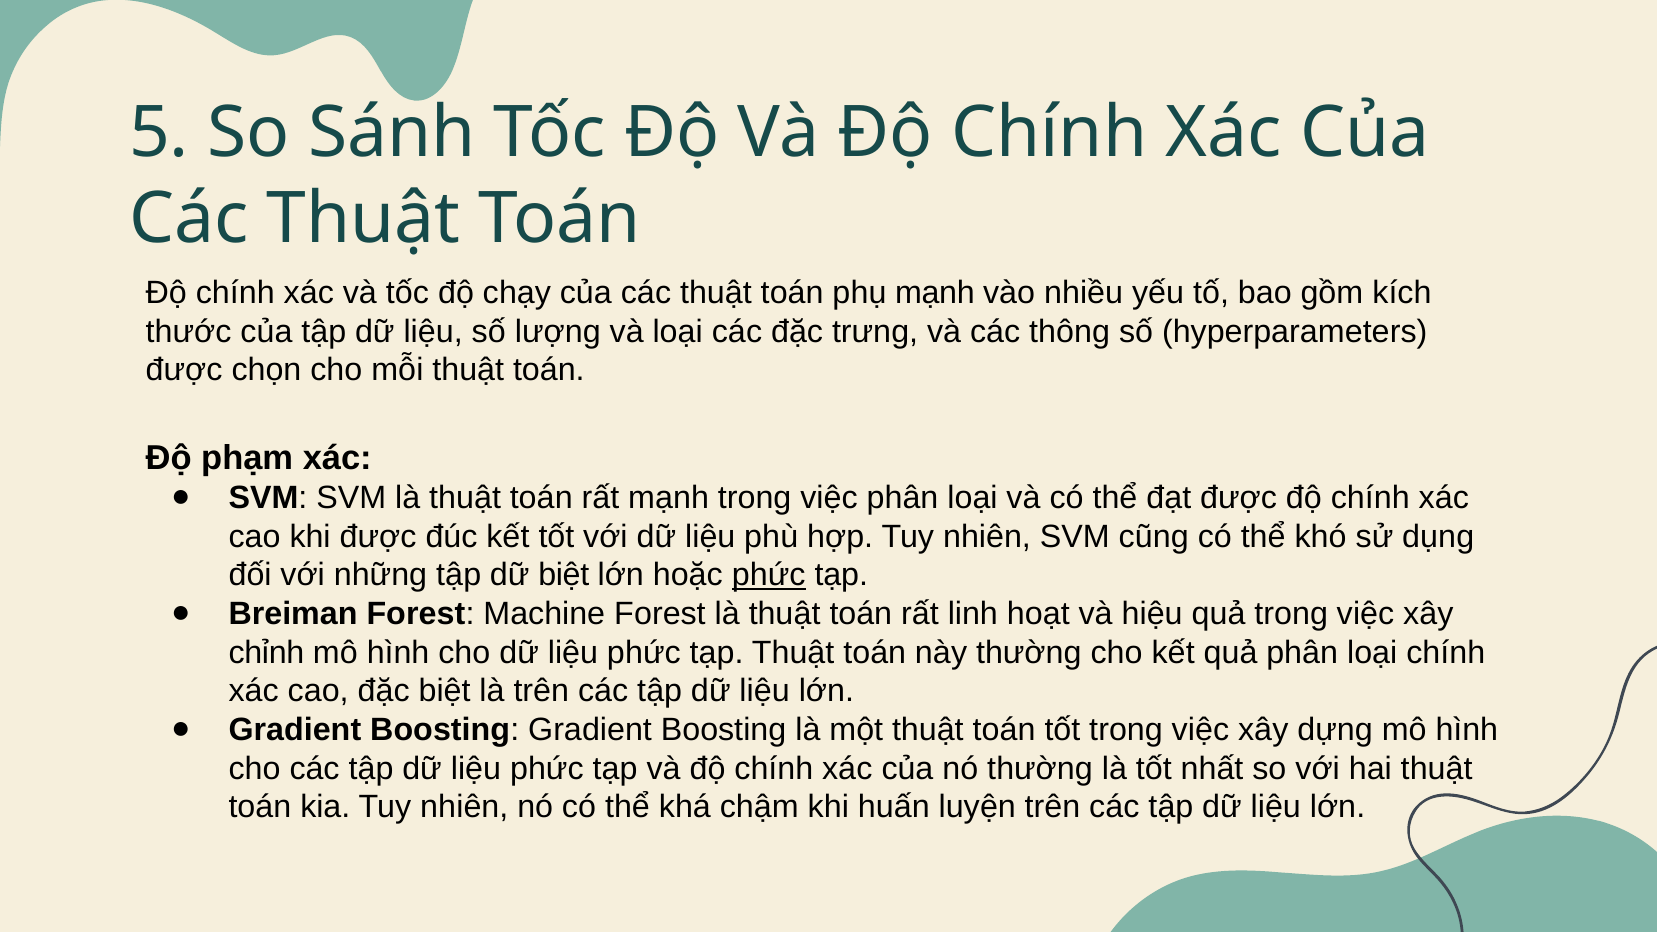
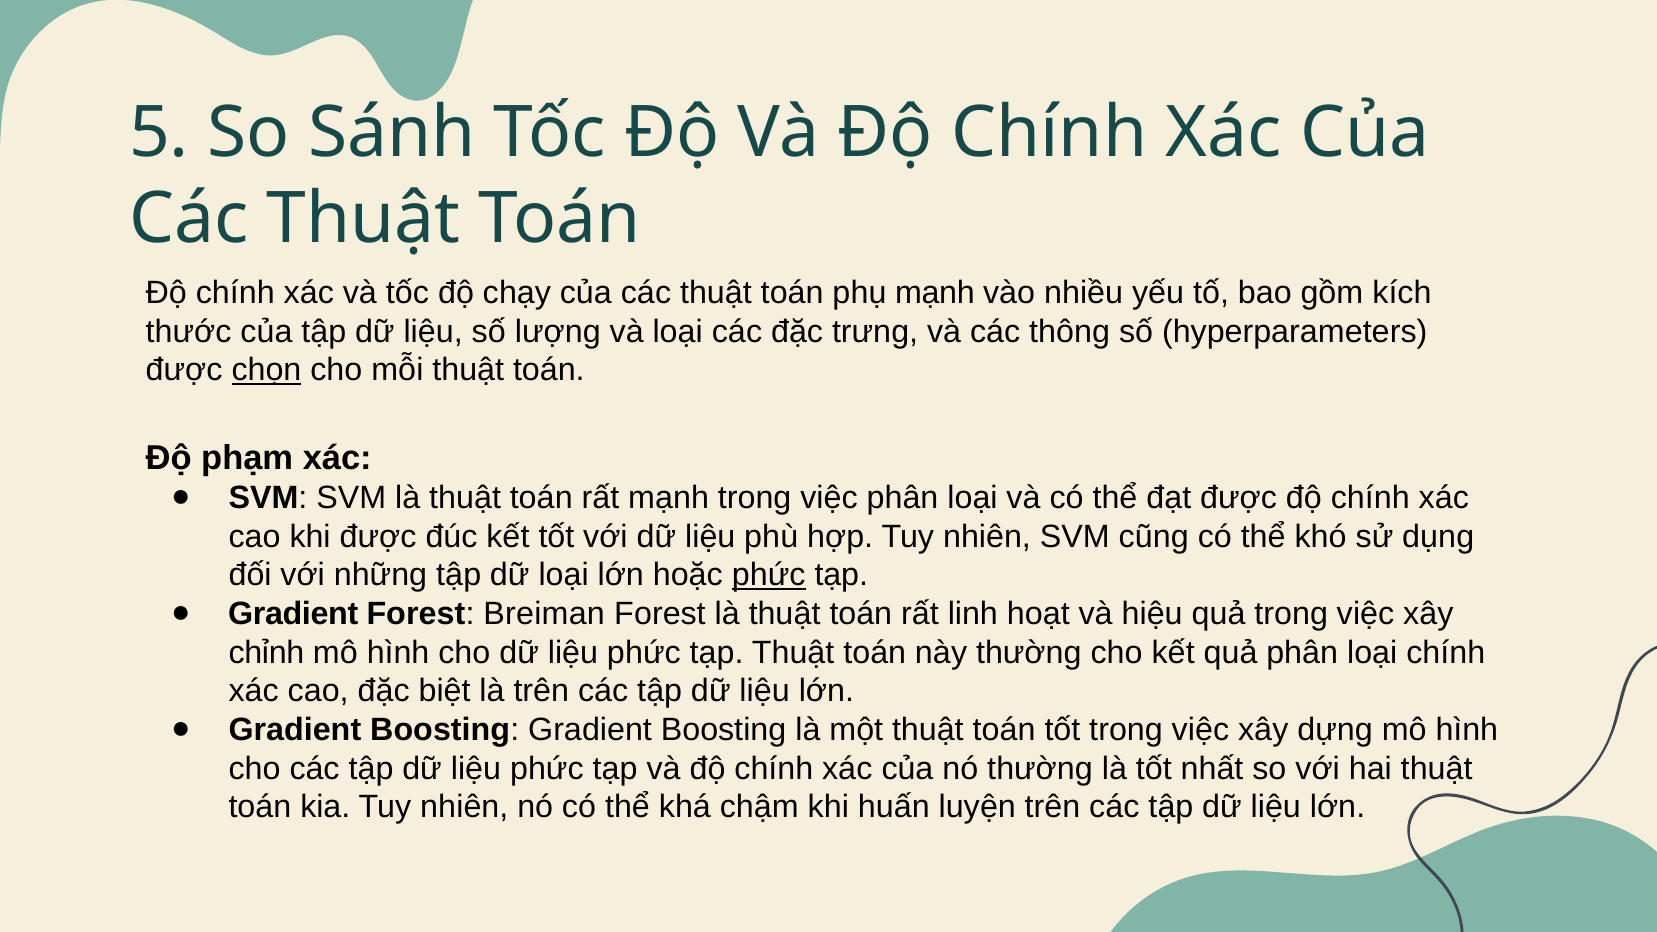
chọn underline: none -> present (266, 370)
dữ biệt: biệt -> loại (564, 575)
Breiman: Breiman -> Gradient (293, 614)
Machine: Machine -> Breiman (544, 614)
